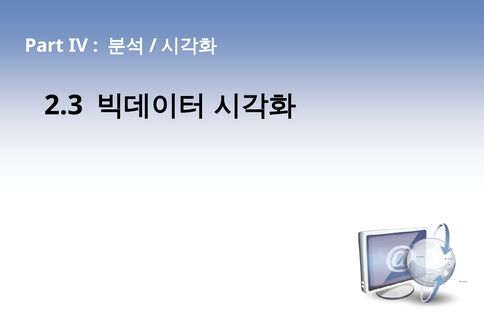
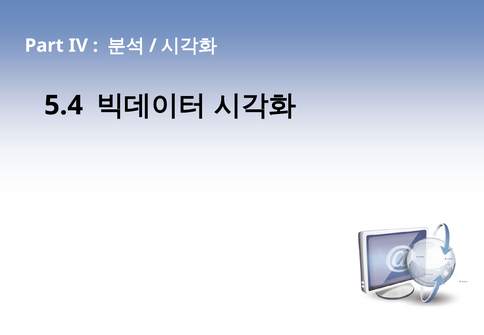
2.3: 2.3 -> 5.4 (64, 105)
